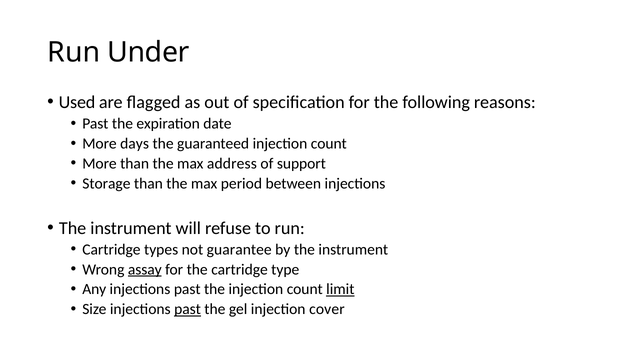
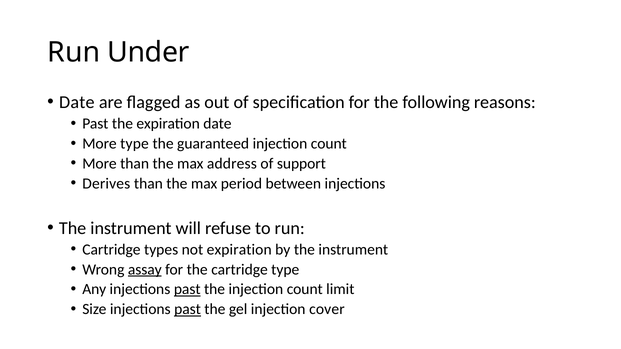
Used: Used -> Date (77, 102)
More days: days -> type (135, 144)
Storage: Storage -> Derives (106, 184)
not guarantee: guarantee -> expiration (239, 250)
past underline: none -> present (187, 290)
limit underline: present -> none (340, 290)
